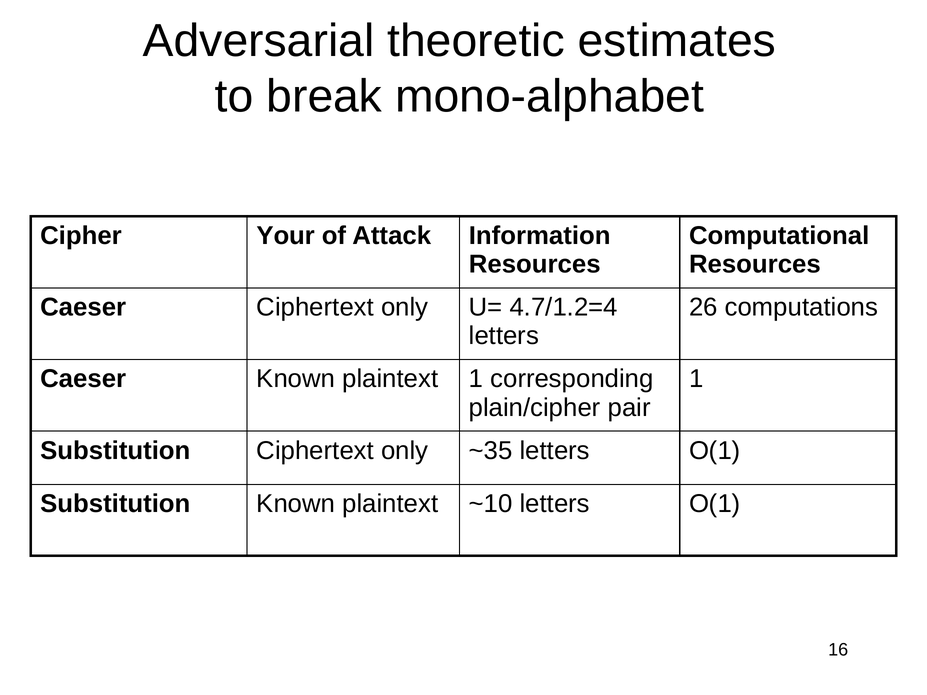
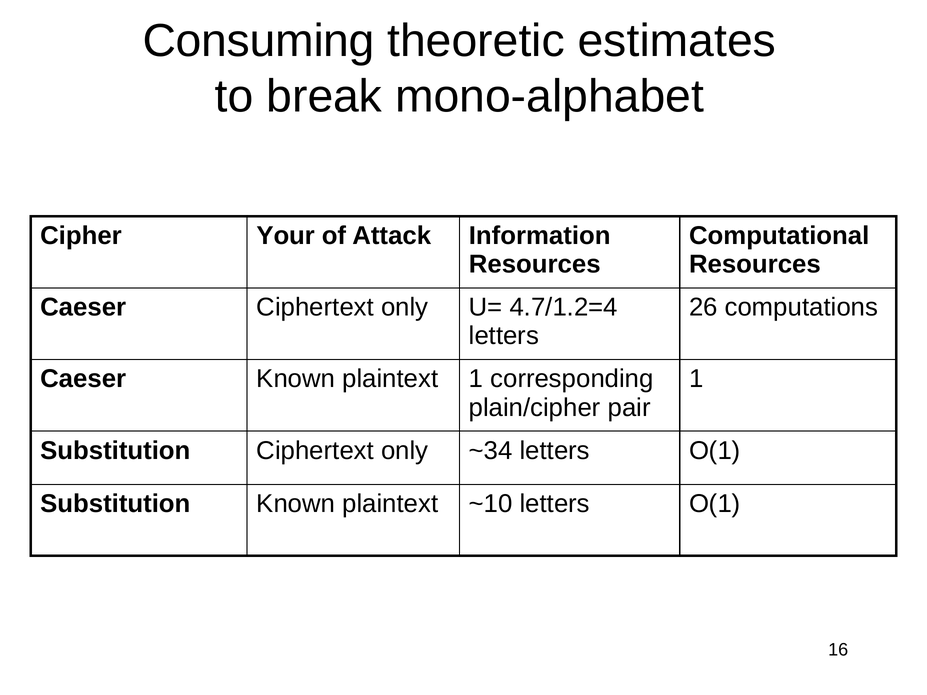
Adversarial: Adversarial -> Consuming (259, 41)
~35: ~35 -> ~34 (491, 451)
